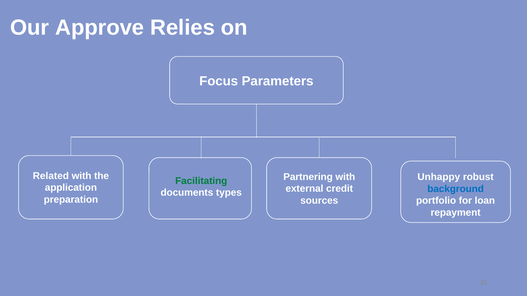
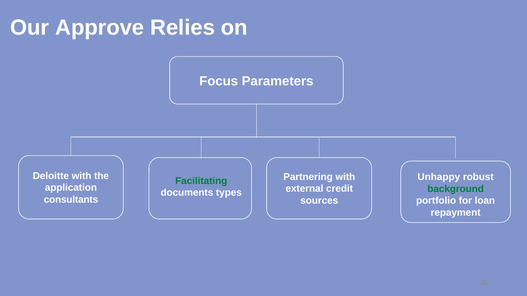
Related: Related -> Deloitte (51, 176)
background colour: blue -> green (456, 189)
preparation: preparation -> consultants (71, 200)
